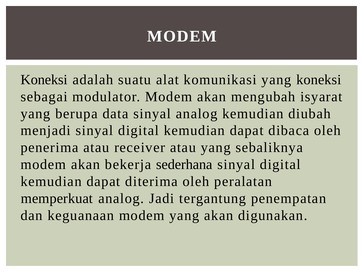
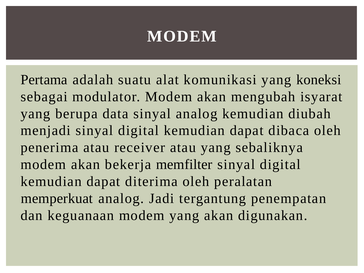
Koneksi: Koneksi -> Pertama (44, 80)
sederhana: sederhana -> memfilter (184, 164)
